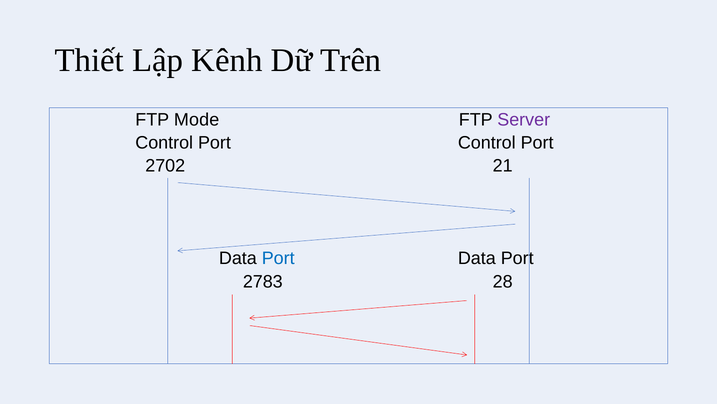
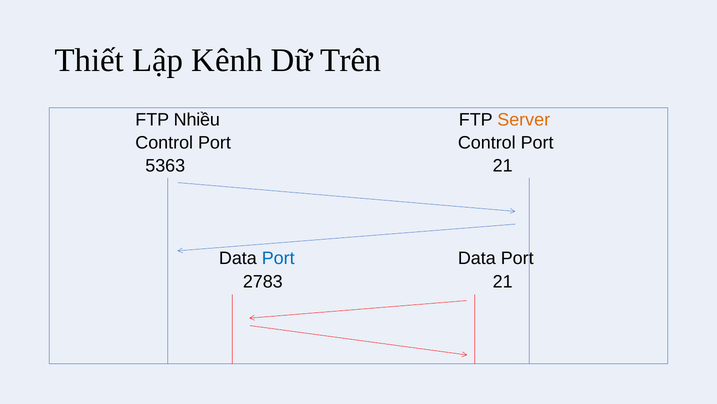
Mode: Mode -> Nhiều (197, 120)
Server colour: purple -> orange (524, 120)
2702: 2702 -> 5363 (165, 166)
2783 28: 28 -> 21 (503, 281)
